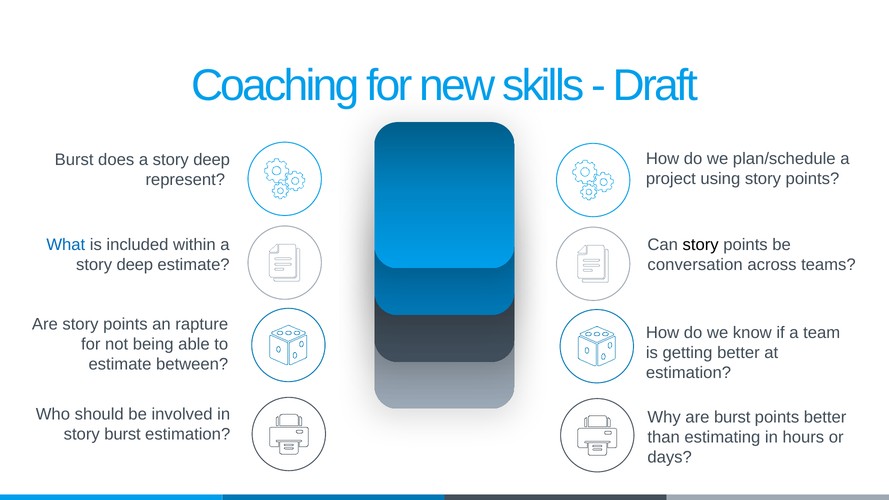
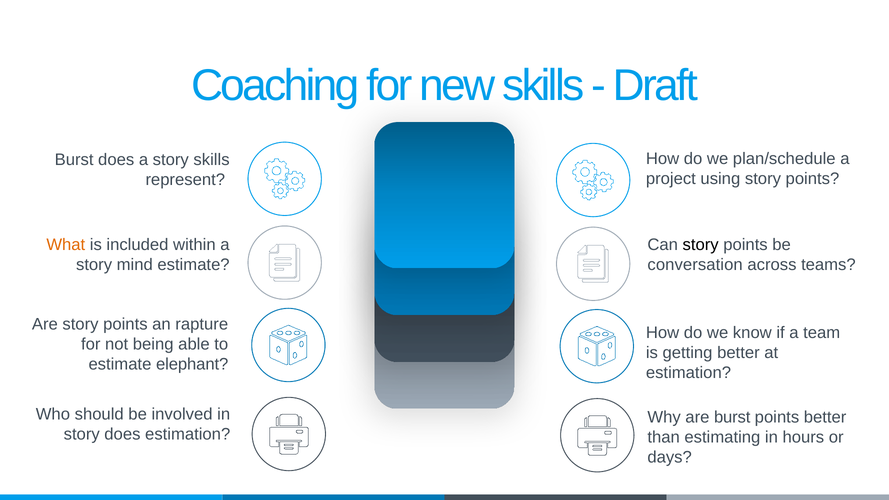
does a story deep: deep -> skills (212, 160)
What colour: blue -> orange (66, 245)
deep: deep -> mind (135, 265)
between: between -> elephant (192, 364)
story burst: burst -> does (122, 434)
